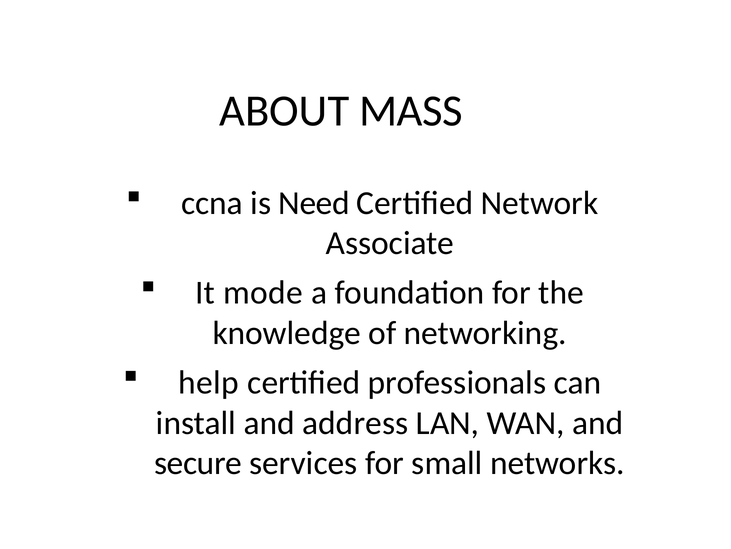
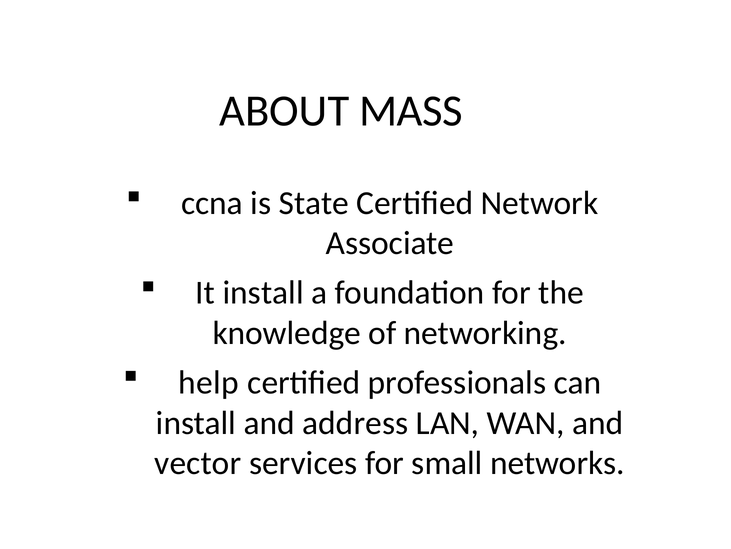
Need: Need -> State (314, 203)
It mode: mode -> install (263, 293)
secure: secure -> vector (198, 463)
